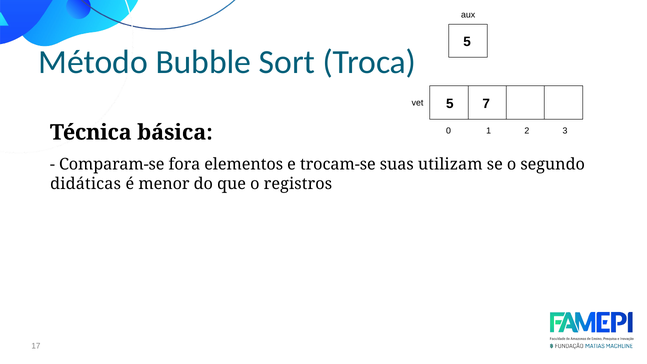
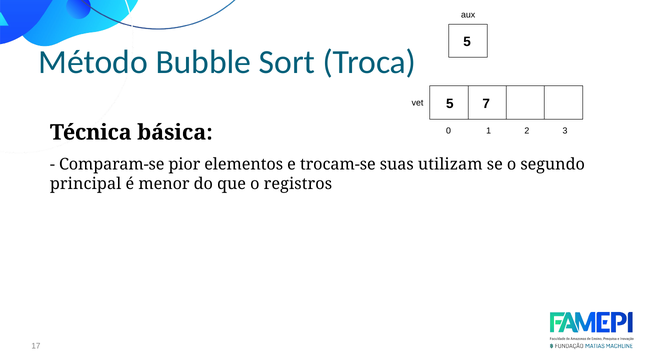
fora: fora -> pior (184, 164)
didáticas: didáticas -> principal (86, 184)
